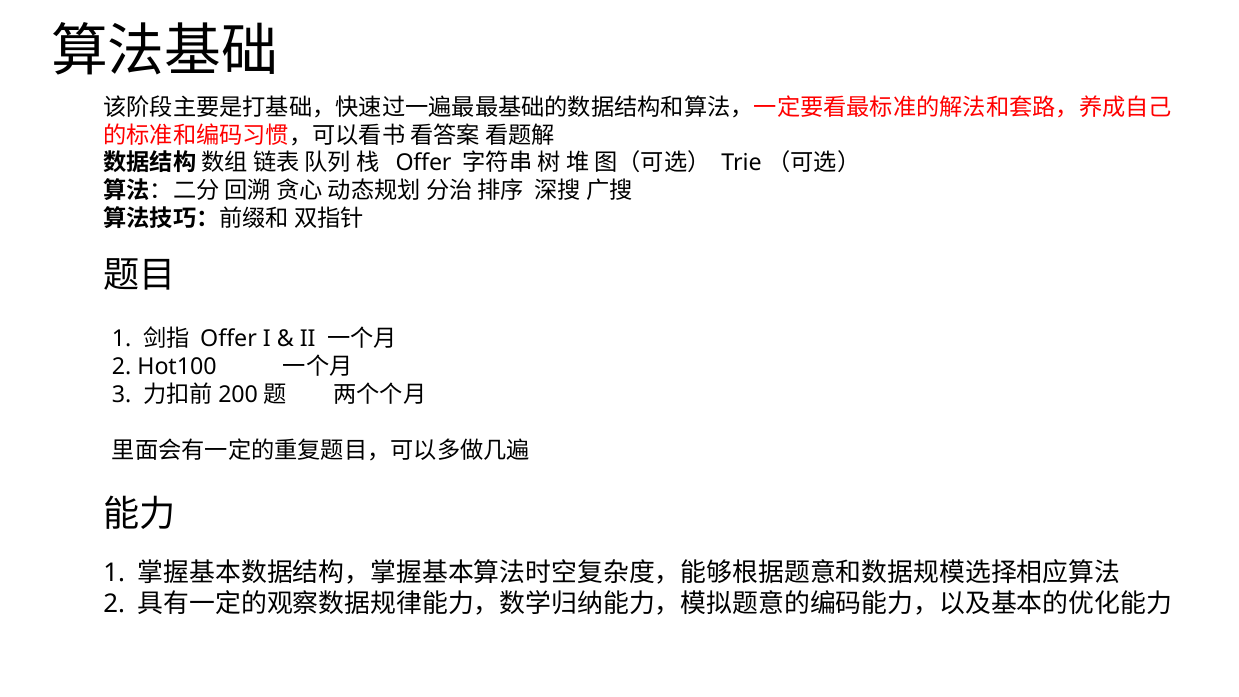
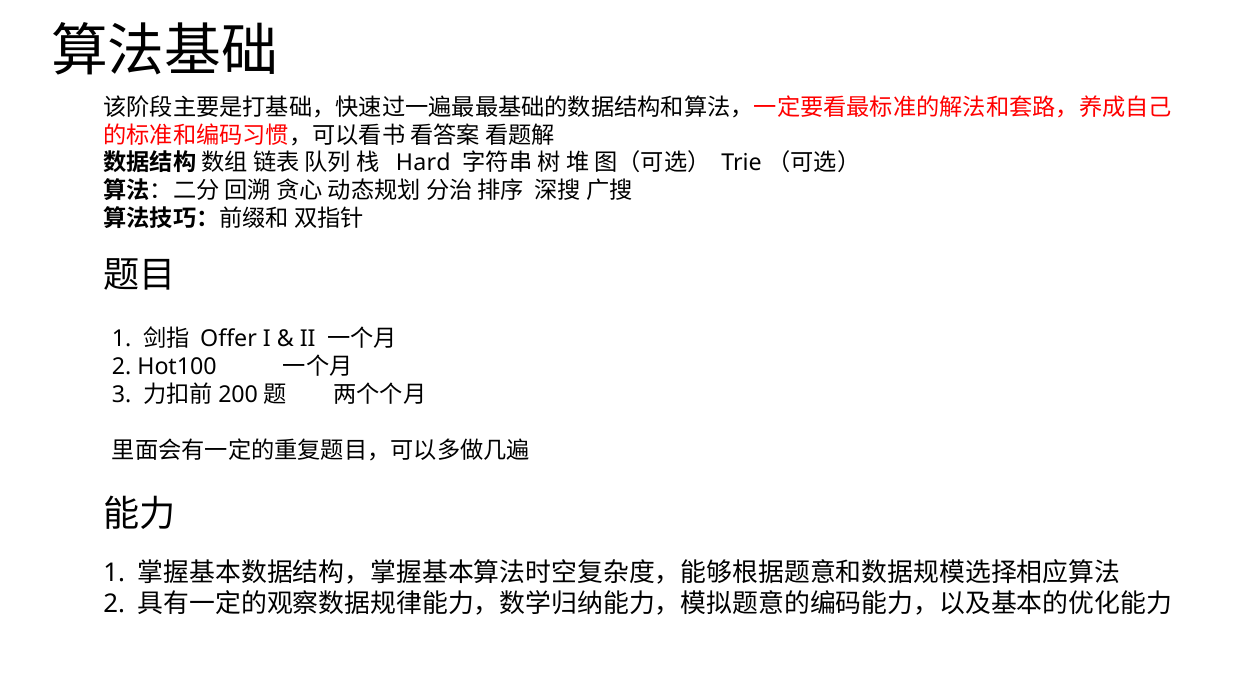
Offer: Offer -> Hard (423, 163)
